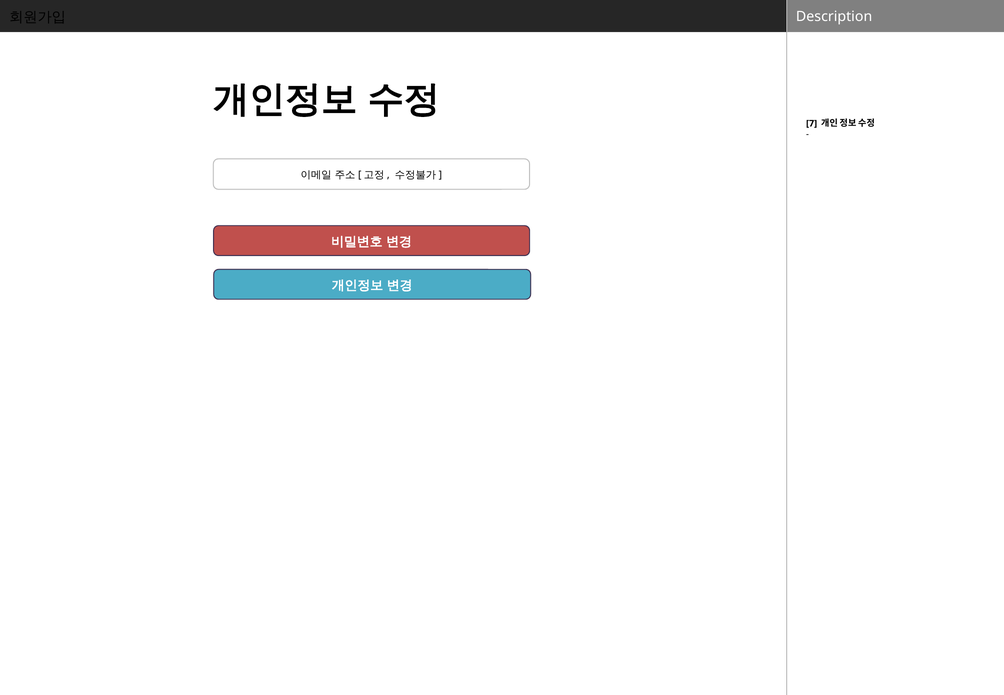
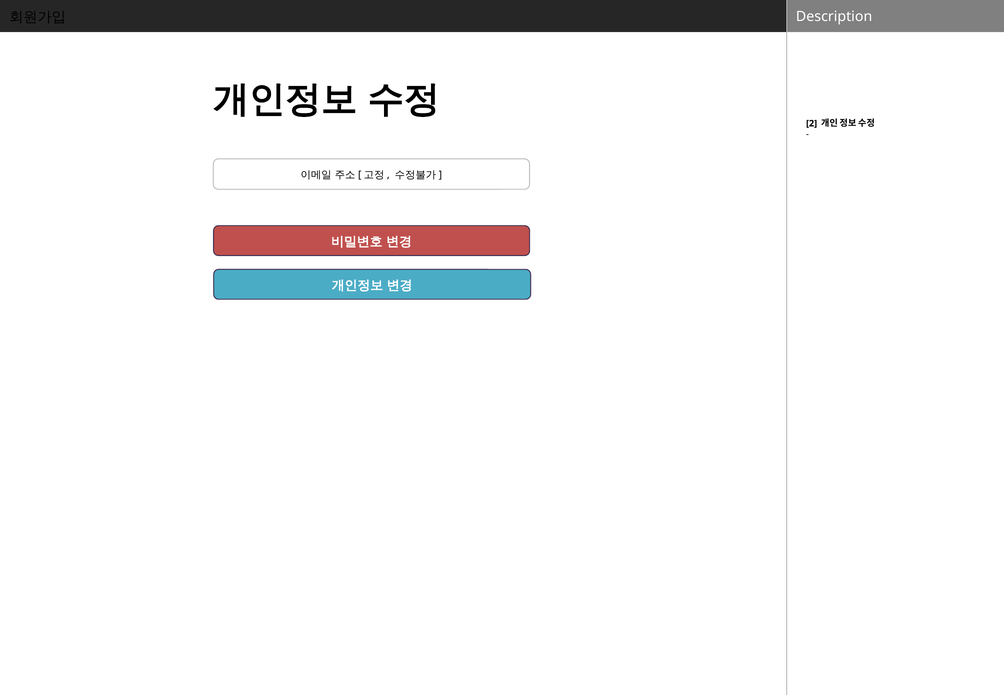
7: 7 -> 2 (812, 123)
